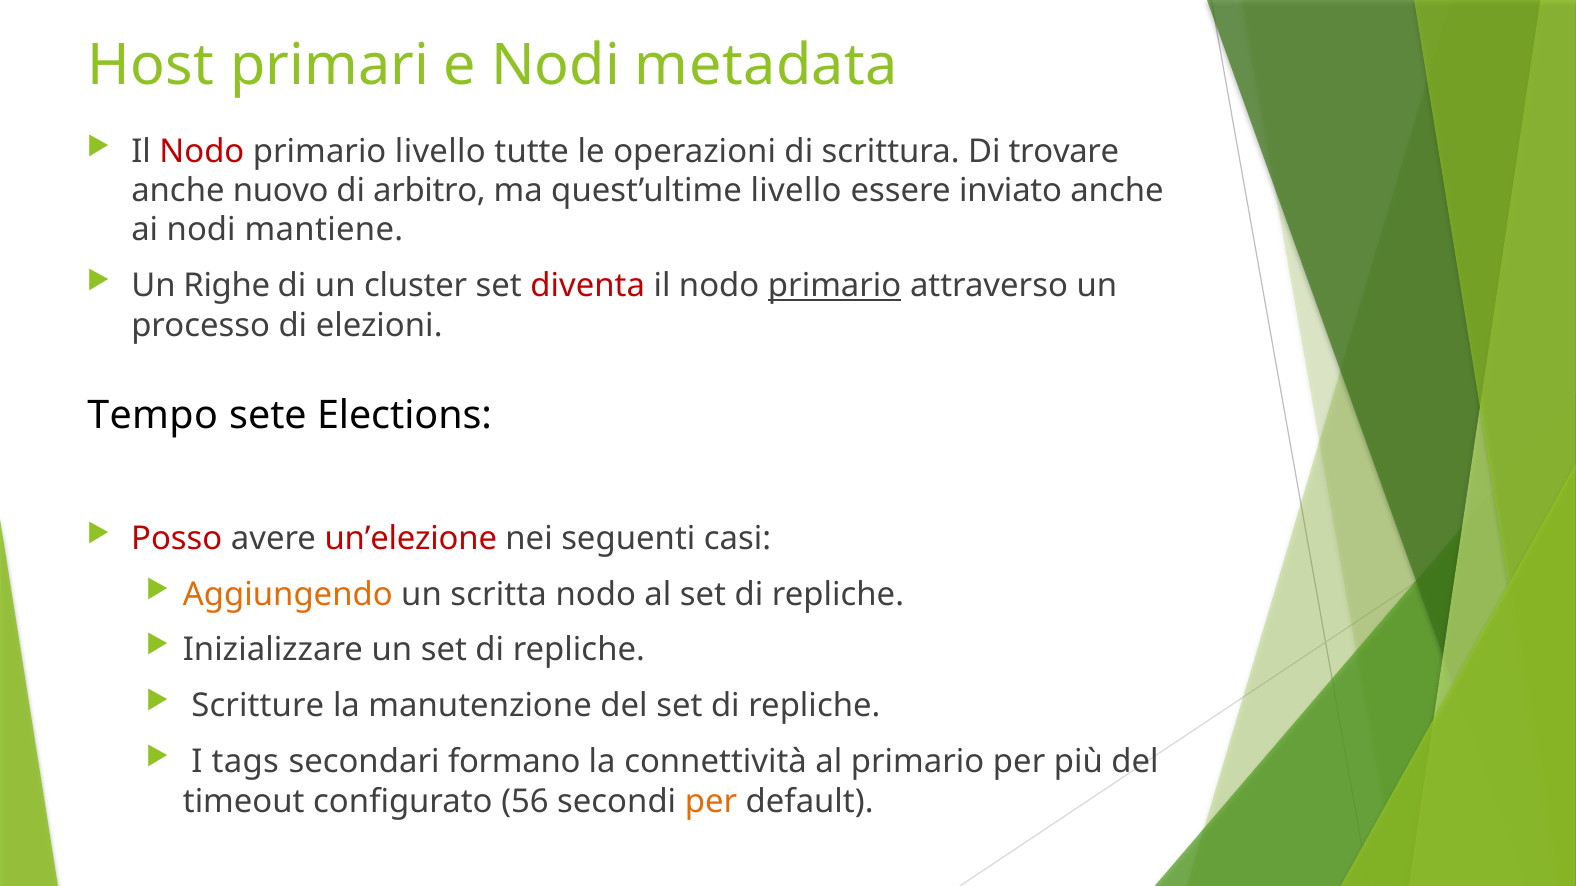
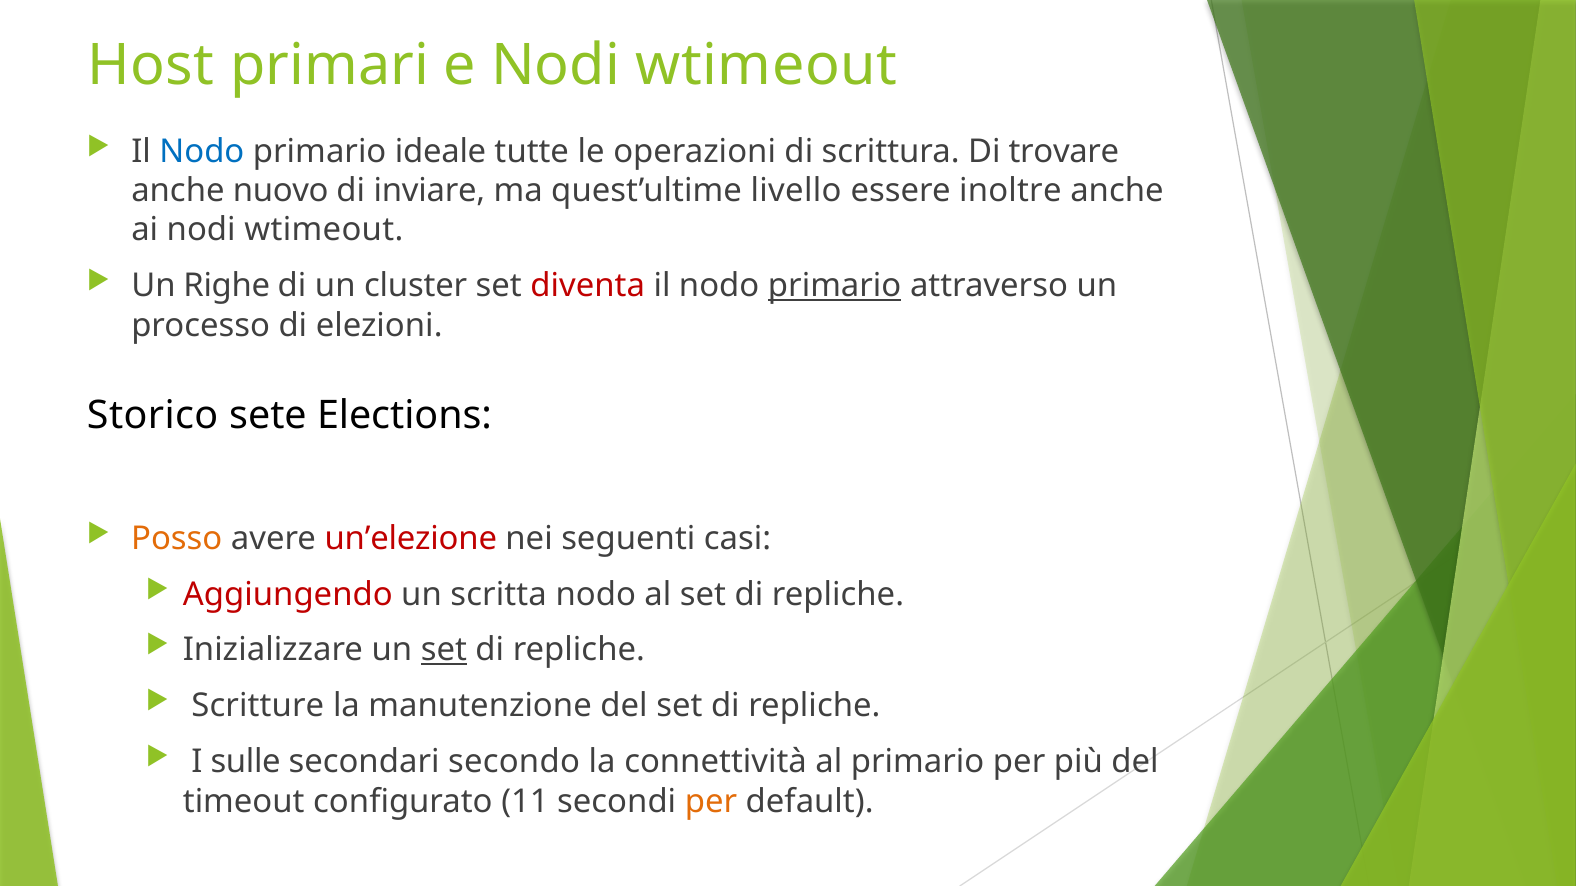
e Nodi metadata: metadata -> wtimeout (766, 66)
Nodo colour: red -> blue (202, 151)
primario livello: livello -> ideale (441, 151)
arbitro: arbitro -> inviare (429, 191)
inviato: inviato -> inoltre (1010, 191)
ai nodi mantiene: mantiene -> wtimeout (324, 230)
Tempo: Tempo -> Storico (153, 416)
Posso colour: red -> orange (177, 539)
Aggiungendo colour: orange -> red (288, 595)
set underline: none -> present (444, 650)
tags: tags -> sulle (246, 762)
formano: formano -> secondo (514, 762)
56: 56 -> 11 (525, 802)
